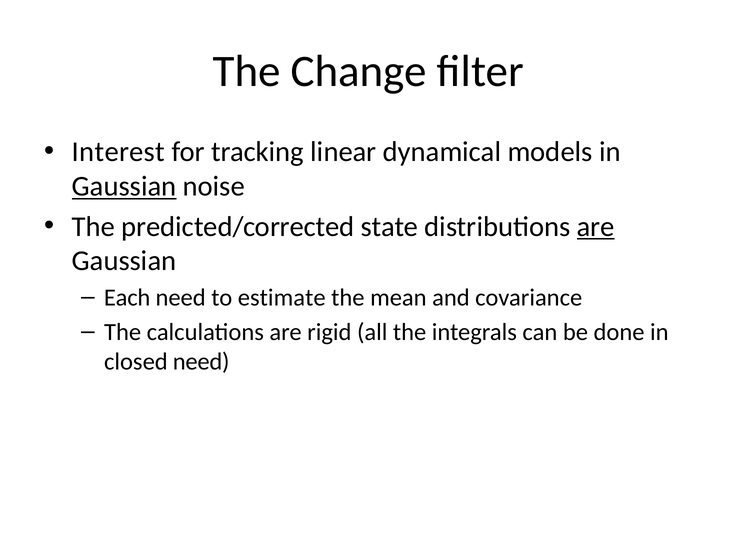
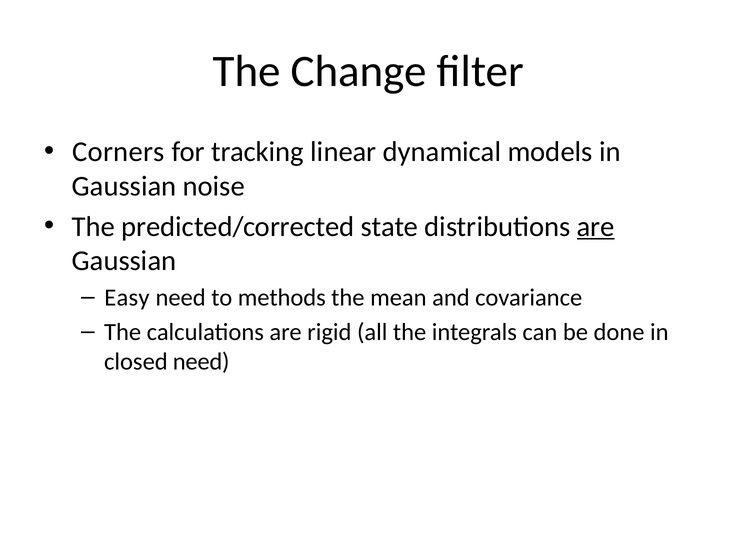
Interest: Interest -> Corners (118, 152)
Gaussian underline: present -> none (124, 186)
Each: Each -> Easy (127, 297)
estimate: estimate -> methods (282, 297)
